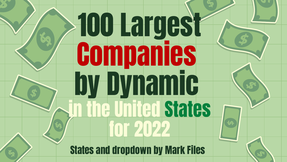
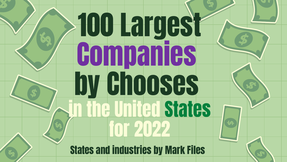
Companies colour: red -> purple (136, 57)
Dynamic: Dynamic -> Chooses (153, 86)
dropdown: dropdown -> industries (132, 150)
